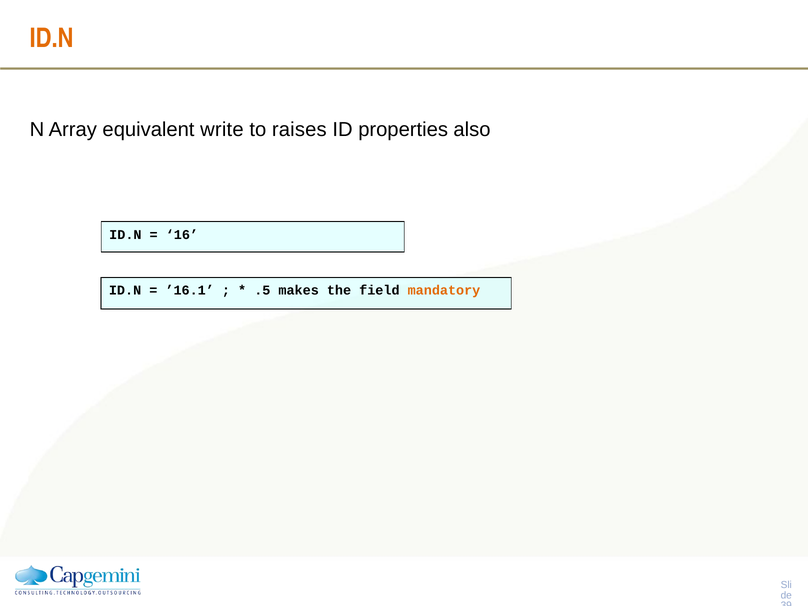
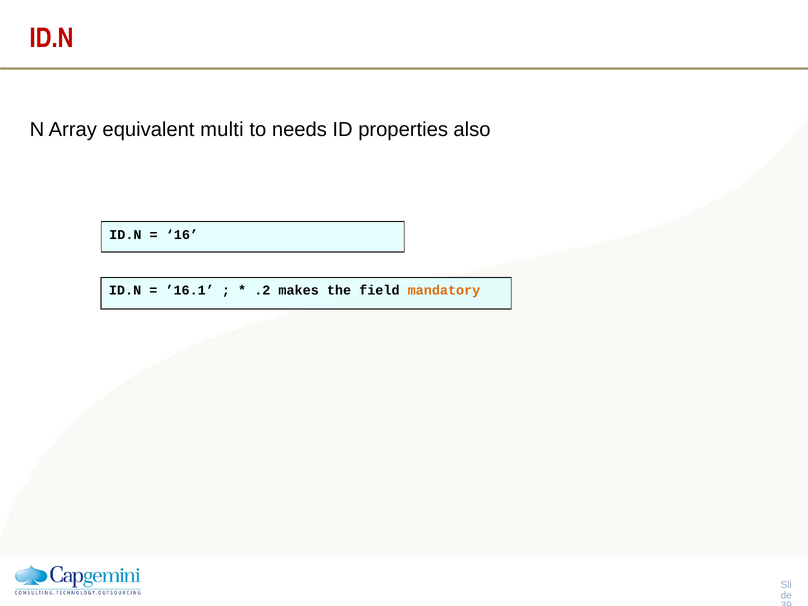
ID.N colour: orange -> red (52, 38)
write: write -> multi (222, 129)
raises: raises -> needs (299, 129)
.5: .5 -> .2 (262, 290)
